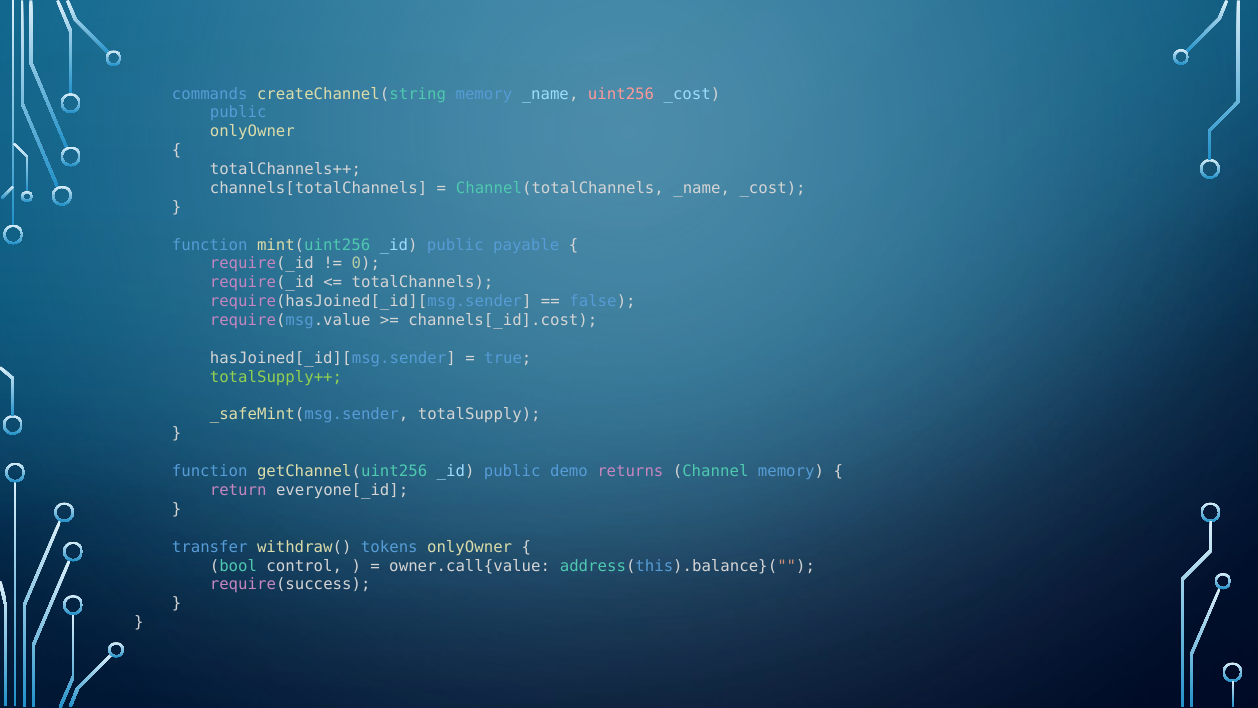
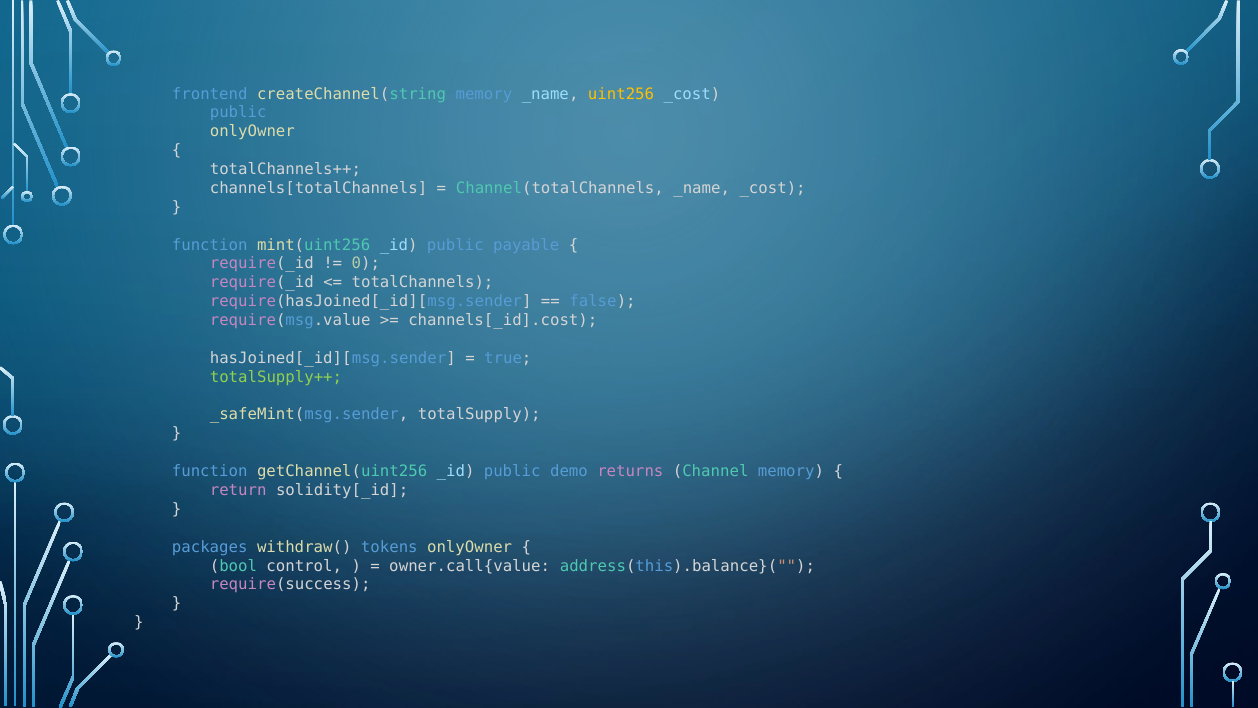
commands: commands -> frontend (210, 94)
uint256 colour: pink -> yellow (621, 94)
everyone[_id: everyone[_id -> solidity[_id (342, 490)
transfer: transfer -> packages (210, 547)
